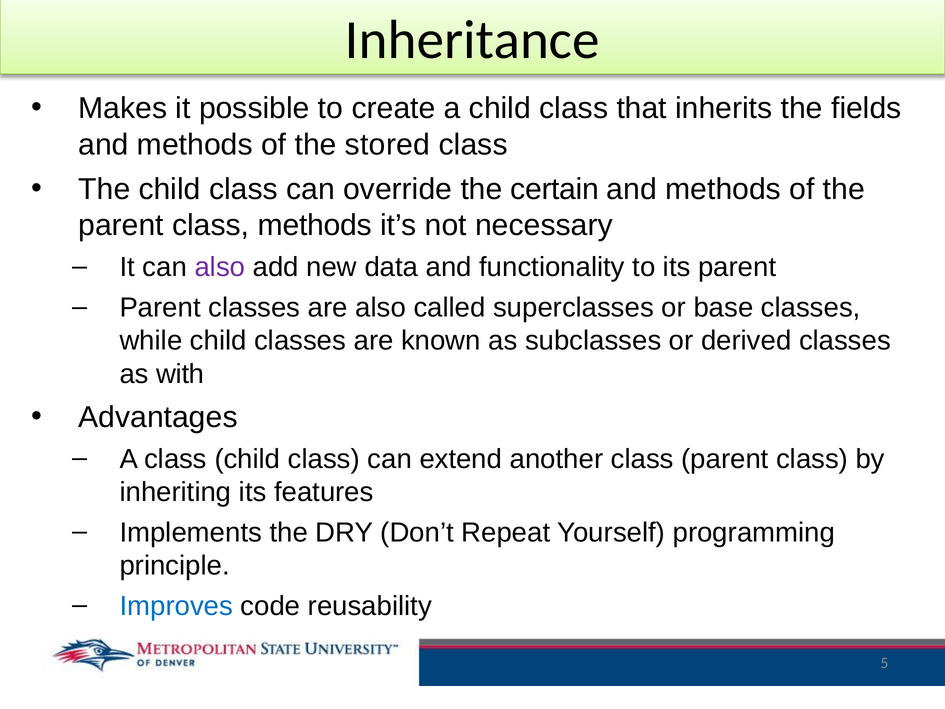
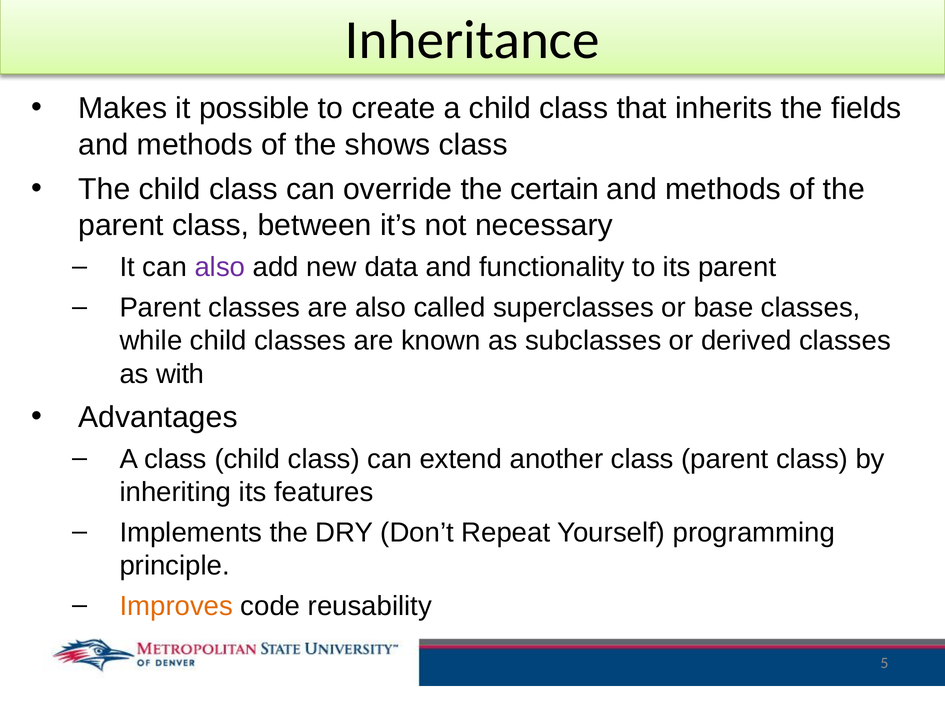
stored: stored -> shows (388, 145)
class methods: methods -> between (315, 225)
Improves colour: blue -> orange (176, 606)
